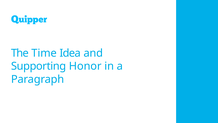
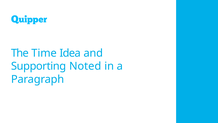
Honor: Honor -> Noted (85, 66)
